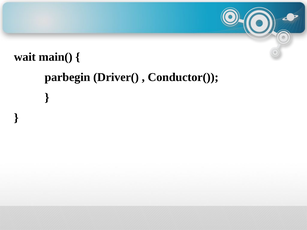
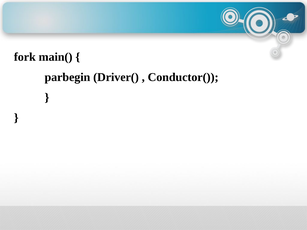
wait: wait -> fork (25, 57)
